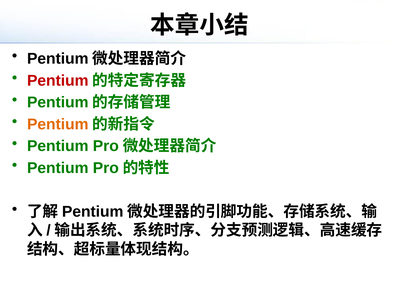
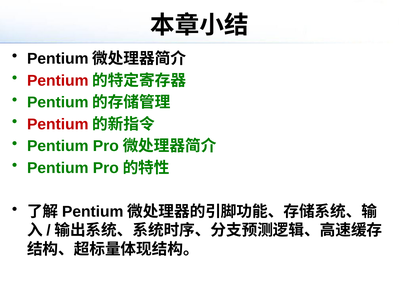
Pentium colour: orange -> red (58, 124)
